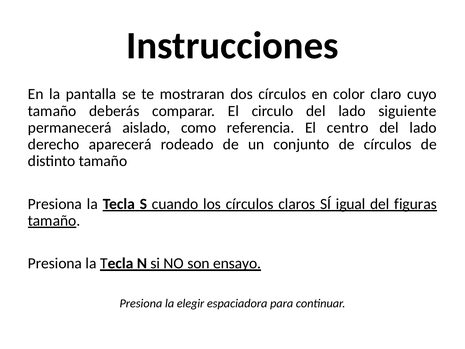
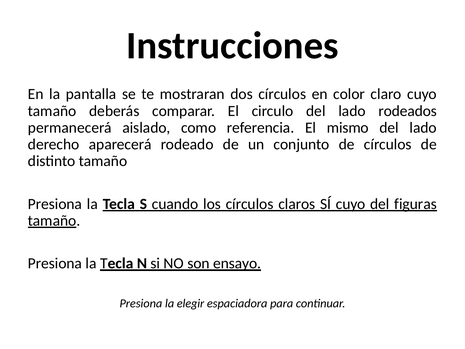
siguiente: siguiente -> rodeados (408, 111)
centro: centro -> mismo (348, 128)
SÍ igual: igual -> cuyo (351, 204)
